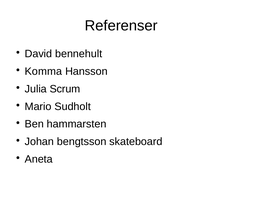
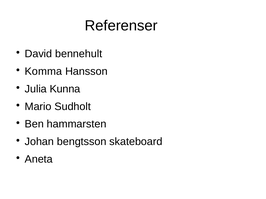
Scrum: Scrum -> Kunna (65, 89)
